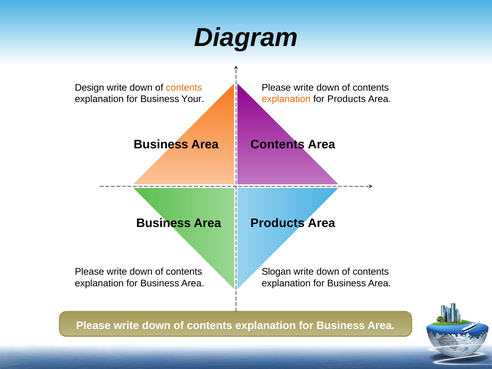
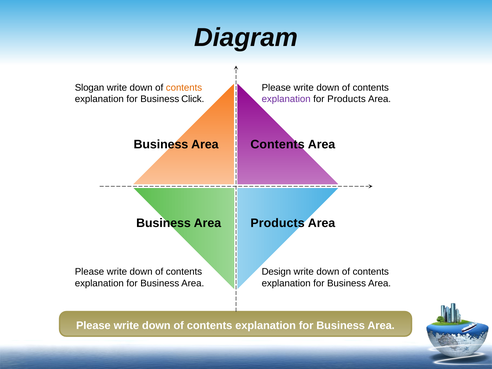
Design: Design -> Slogan (90, 88)
Your: Your -> Click (193, 99)
explanation colour: orange -> purple (286, 99)
Slogan: Slogan -> Design (276, 272)
